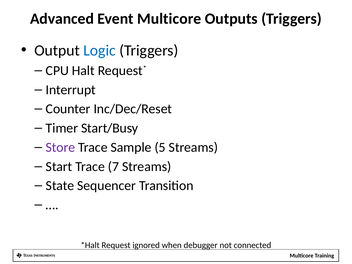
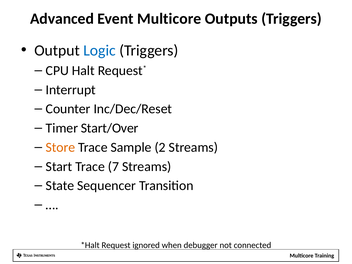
Start/Busy: Start/Busy -> Start/Over (110, 128)
Store colour: purple -> orange (60, 147)
5: 5 -> 2 (160, 147)
